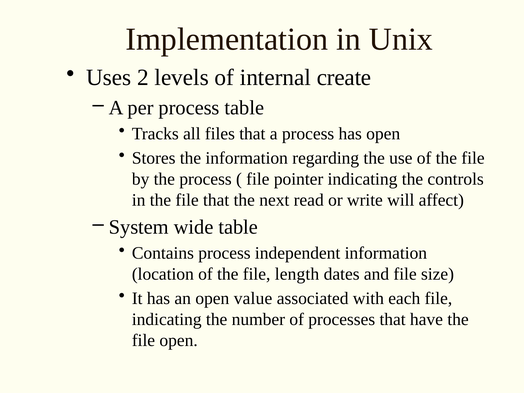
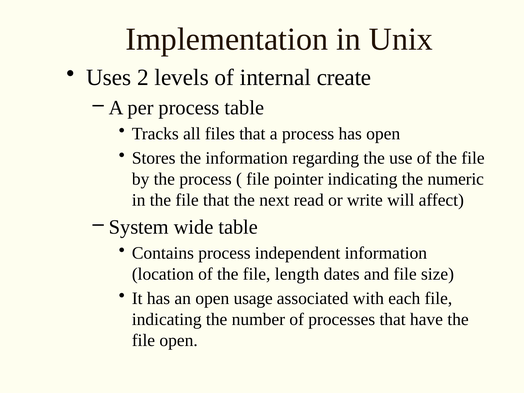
controls: controls -> numeric (456, 179)
value: value -> usage (253, 299)
